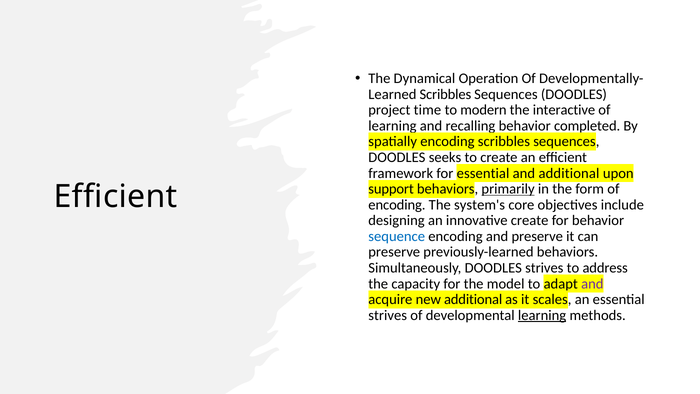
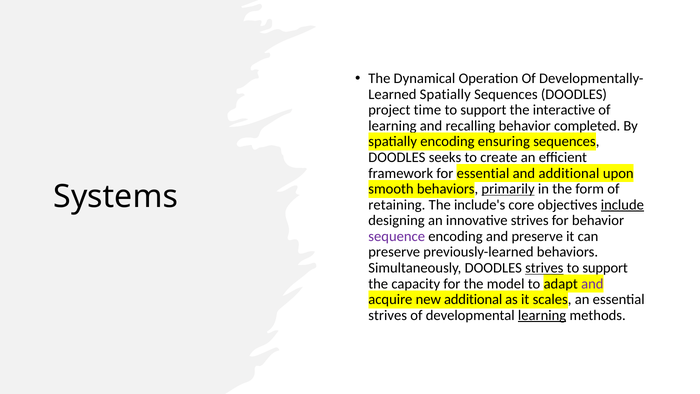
Learned Scribbles: Scribbles -> Spatially (445, 94)
modern: modern -> support (483, 110)
encoding scribbles: scribbles -> ensuring (504, 142)
support: support -> smooth (391, 189)
Efficient: Efficient -> Systems (116, 197)
encoding: encoding -> retaining (397, 205)
system's: system's -> include's (480, 205)
include underline: none -> present (622, 205)
innovative create: create -> strives (530, 220)
sequence colour: blue -> purple (397, 236)
strives underline: none -> present (544, 268)
address: address -> support (605, 268)
